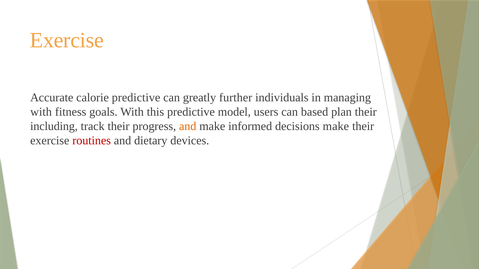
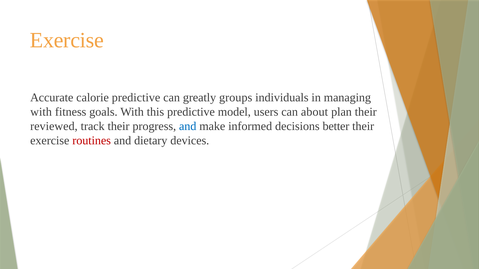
further: further -> groups (236, 98)
based: based -> about (315, 112)
including: including -> reviewed (54, 126)
and colour: orange -> blue (188, 126)
decisions make: make -> better (336, 126)
